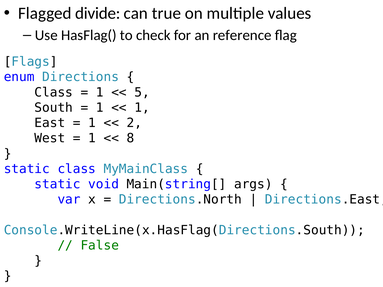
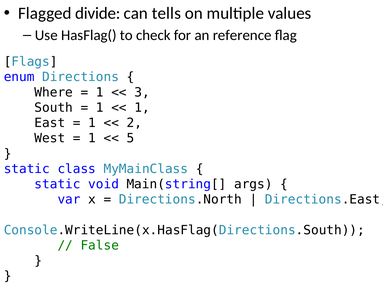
true: true -> tells (166, 13)
Class: Class -> Where (54, 92)
5: 5 -> 3 (142, 92)
8: 8 -> 5 (130, 138)
